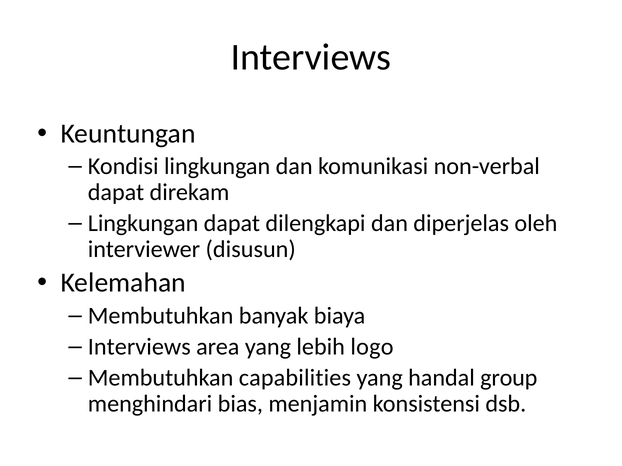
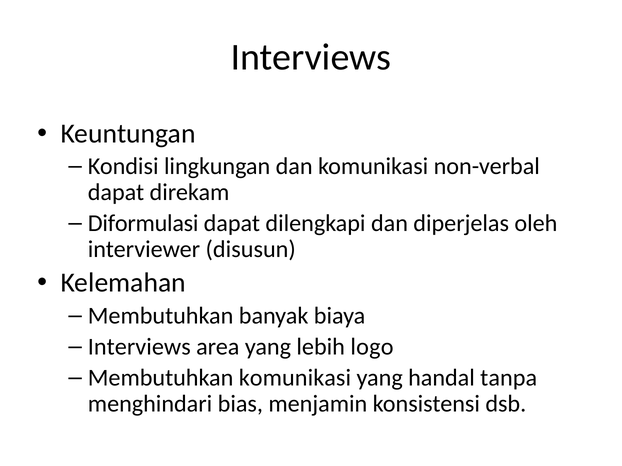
Lingkungan: Lingkungan -> Diformulasi (143, 224)
Membutuhkan capabilities: capabilities -> komunikasi (295, 378)
group: group -> tanpa (509, 378)
